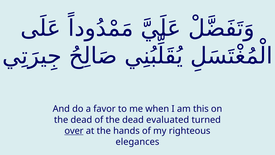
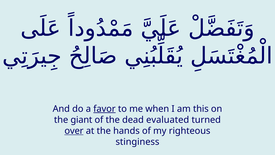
favor underline: none -> present (104, 109)
dead: dead -> giant (81, 120)
elegances: elegances -> stinginess (137, 142)
